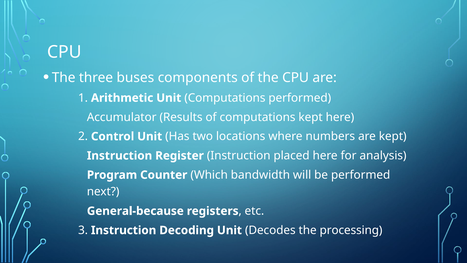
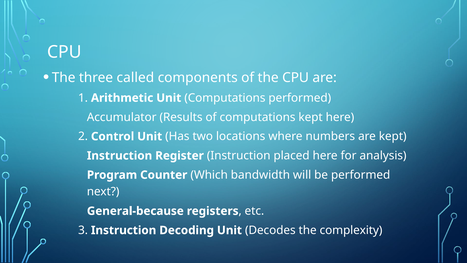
buses: buses -> called (135, 78)
processing: processing -> complexity (351, 230)
